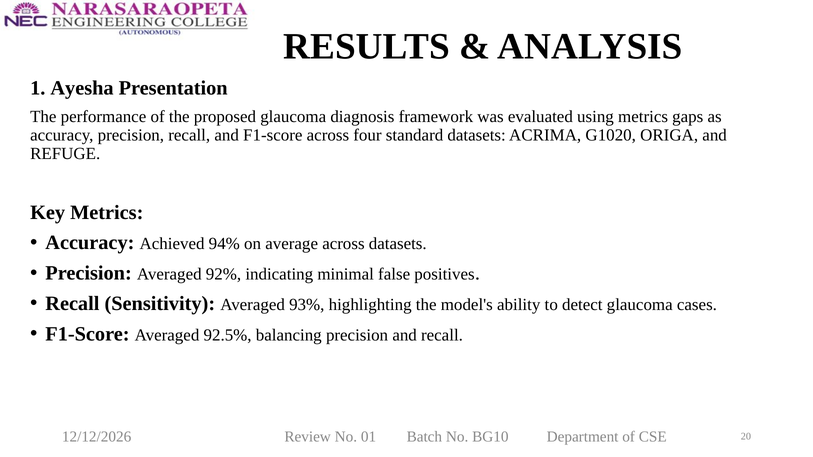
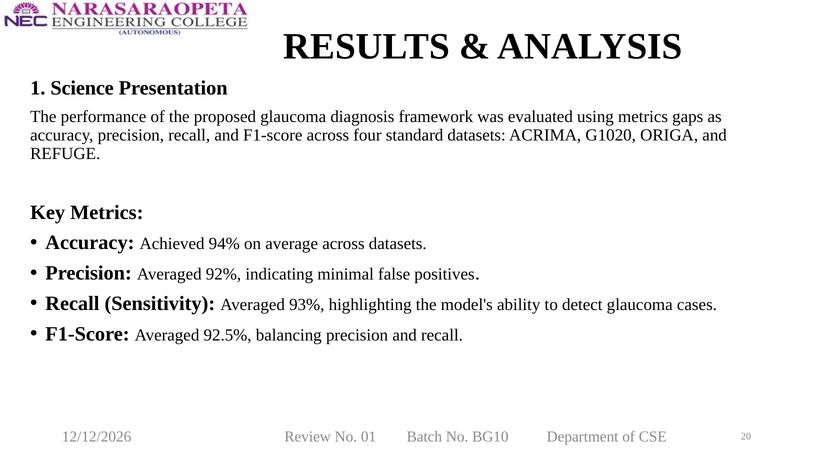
Ayesha: Ayesha -> Science (82, 88)
